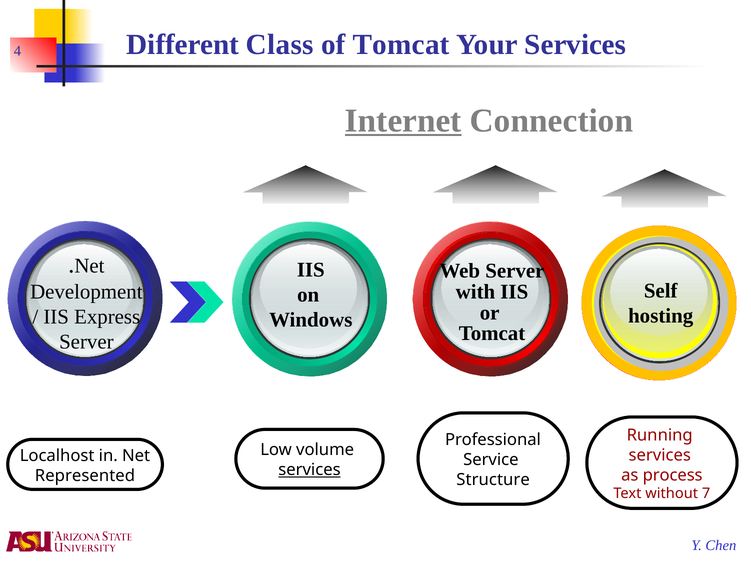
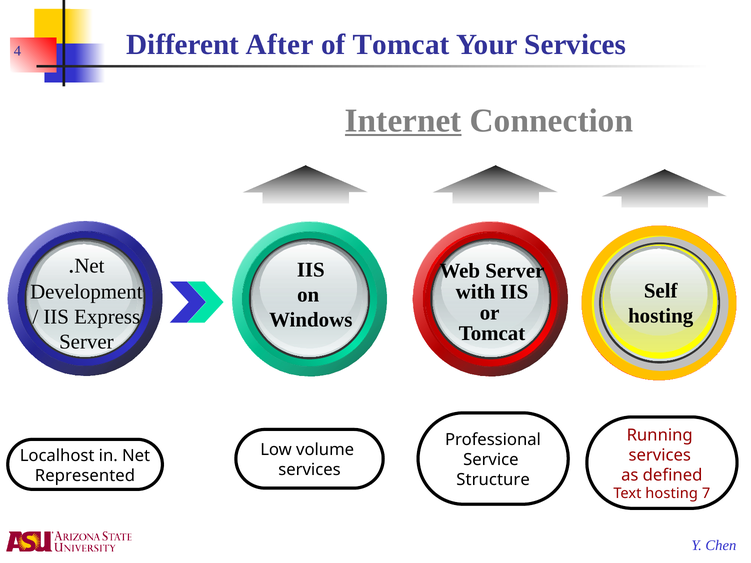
Class: Class -> After (280, 44)
services underline: present -> none (309, 470)
process: process -> defined (673, 475)
Text without: without -> hosting (672, 494)
